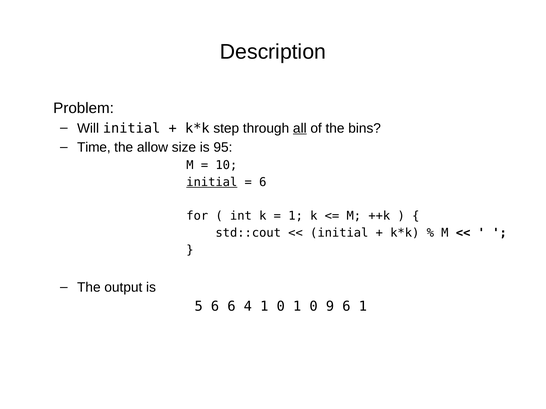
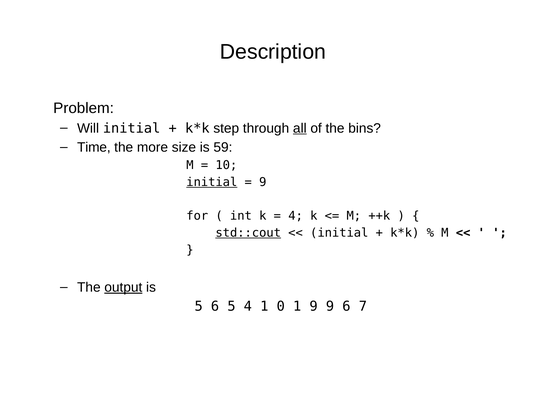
allow: allow -> more (152, 147)
95: 95 -> 59 (223, 147)
6: 6 -> 9 (263, 182)
1: 1 -> 4 (296, 216)
std::cout underline: none -> present (248, 233)
output underline: none -> present (123, 288)
6 6: 6 -> 5 (231, 307)
0 1 0: 0 -> 9 (314, 307)
6 1: 1 -> 7 (363, 307)
